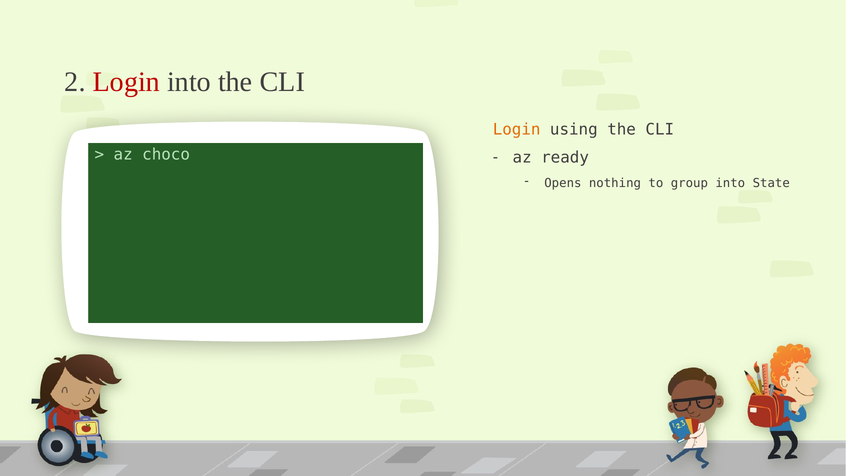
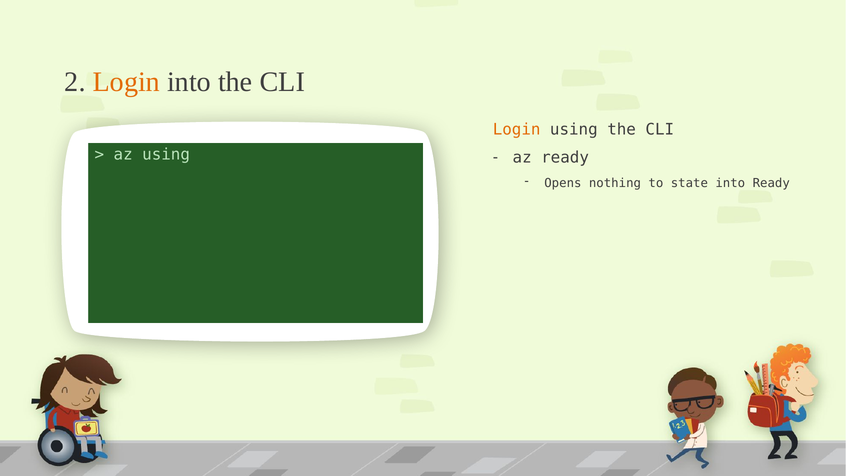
Login colour: red -> orange (126, 82)
az choco: choco -> using (166, 155)
group: group -> state (689, 183)
into State: State -> Ready (771, 183)
